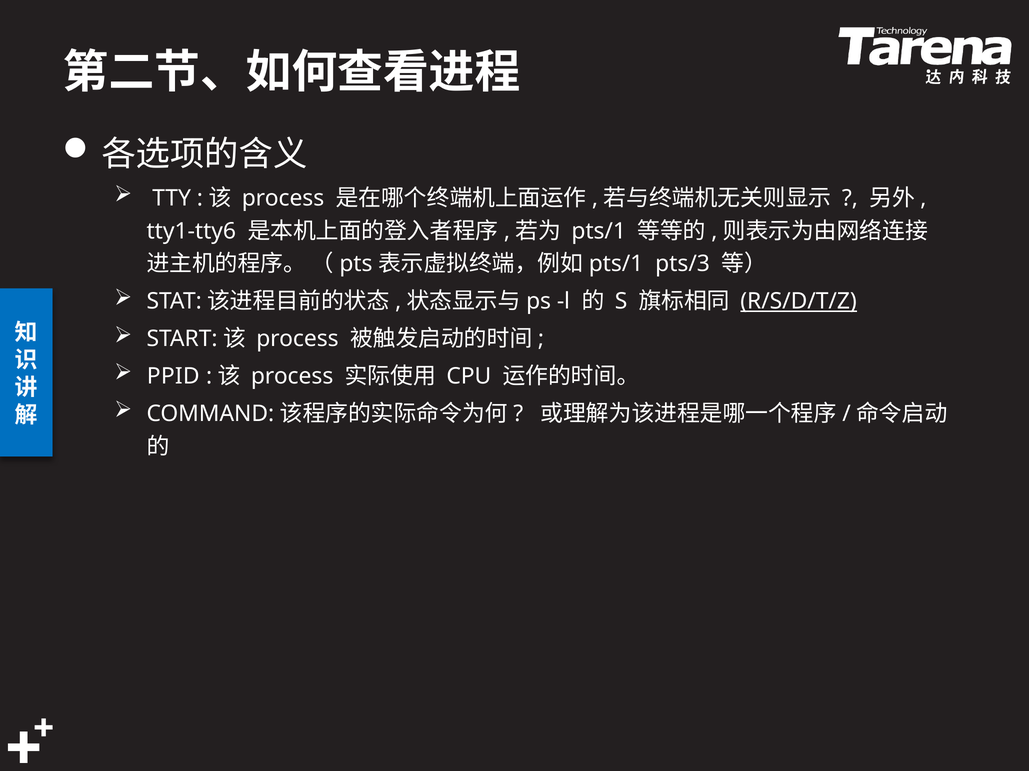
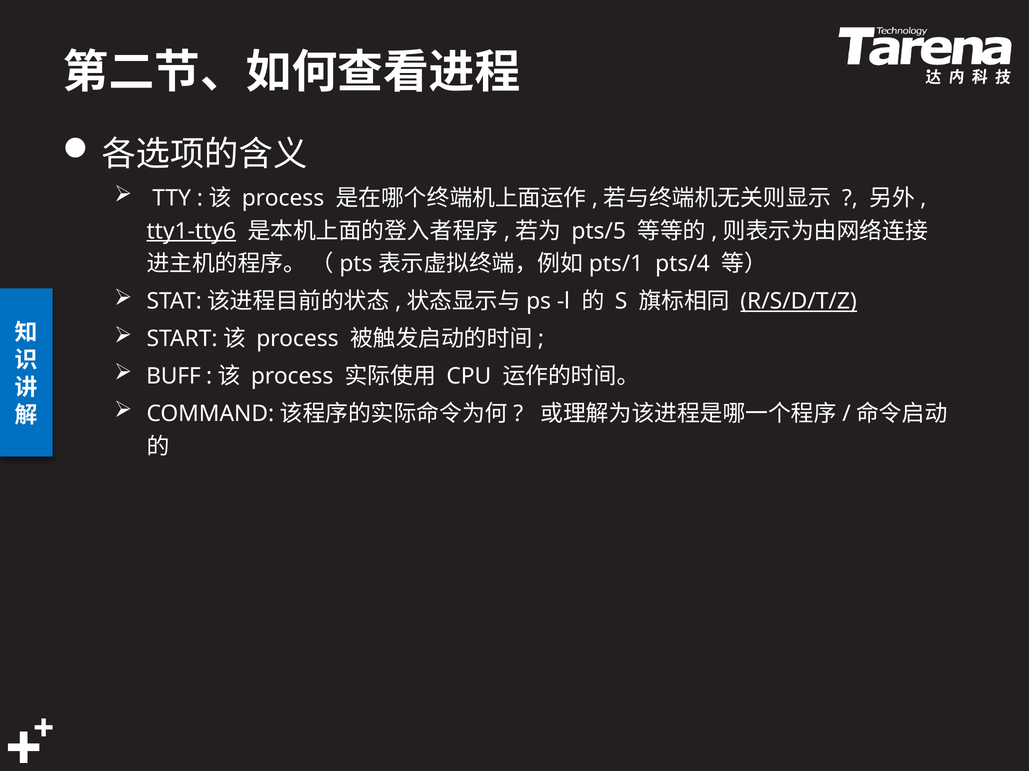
tty1-tty6 underline: none -> present (191, 231)
pts/1: pts/1 -> pts/5 (599, 231)
pts/3: pts/3 -> pts/4 (683, 264)
PPID: PPID -> BUFF (173, 377)
